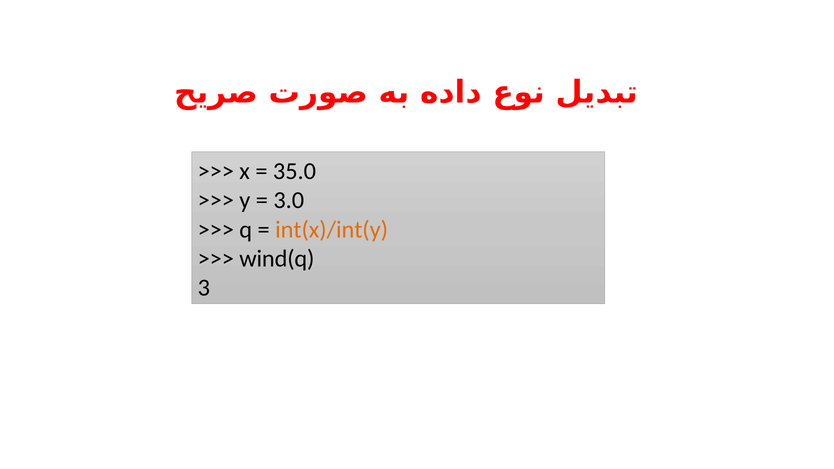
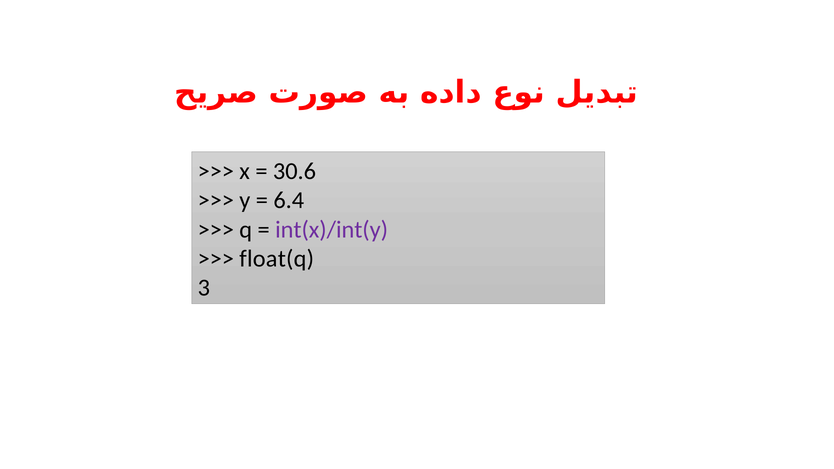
35.0: 35.0 -> 30.6 (295, 171)
3.0: 3.0 -> 6.4 (289, 200)
int(x)/int(y colour: orange -> purple (332, 230)
wind(q: wind(q -> float(q (277, 259)
